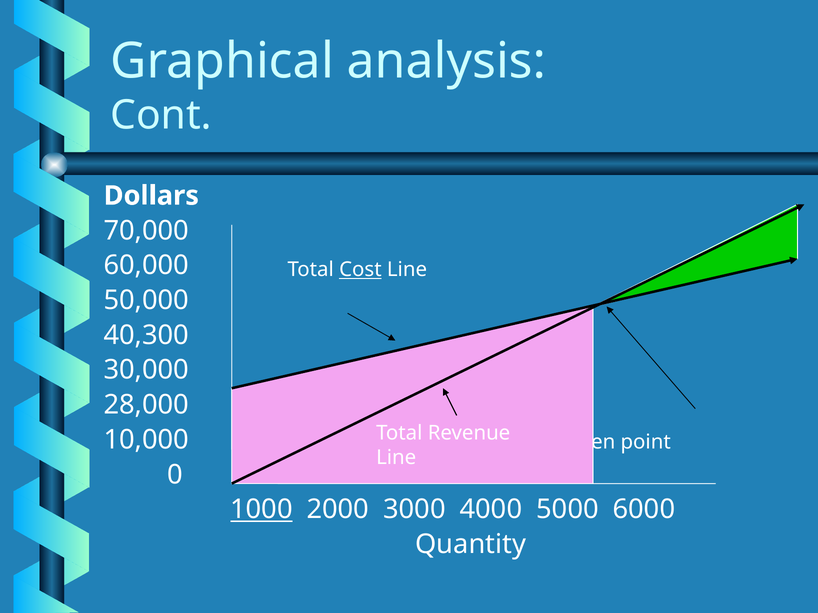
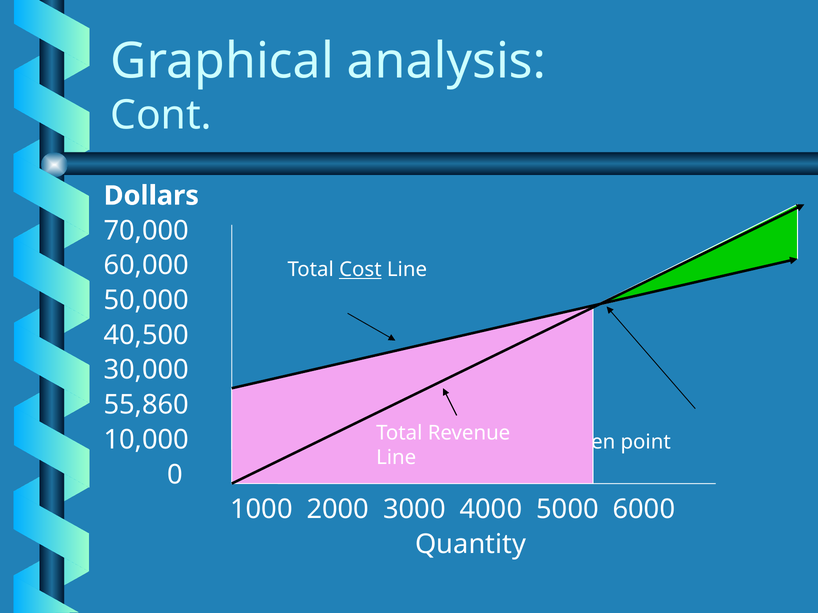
40,300: 40,300 -> 40,500 (146, 335)
28,000: 28,000 -> 55,860 (146, 405)
1000 underline: present -> none (261, 510)
